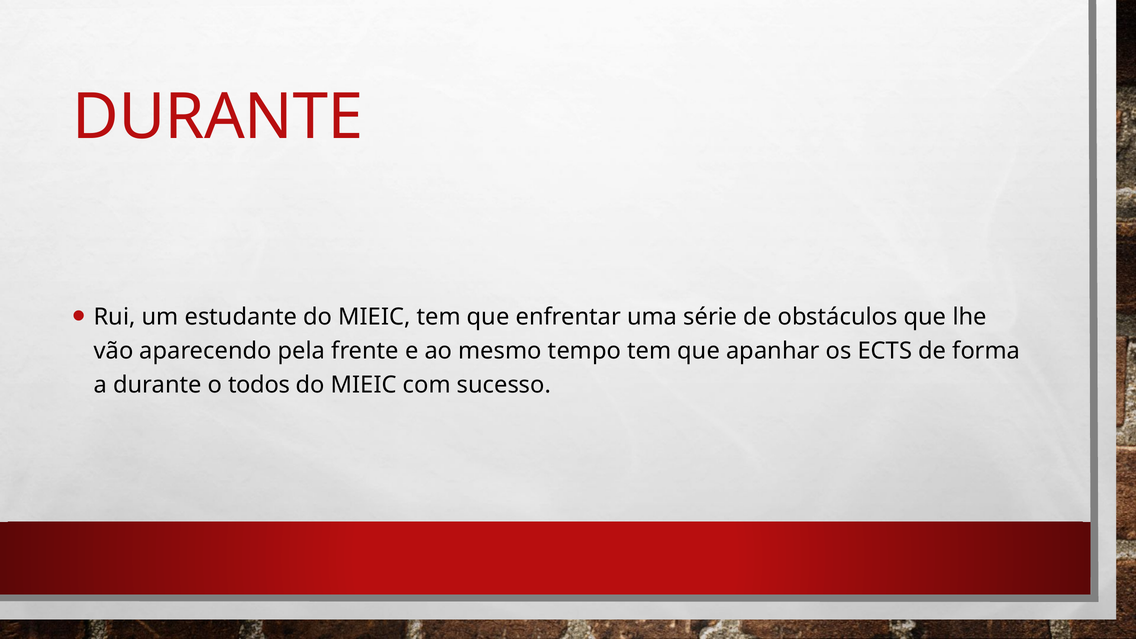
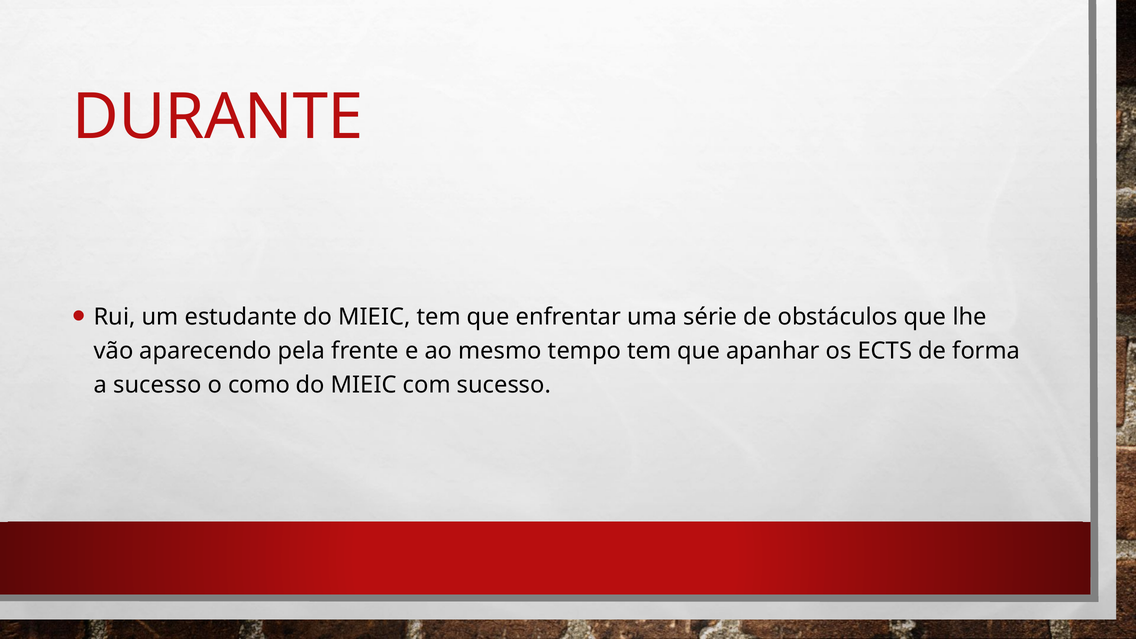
a durante: durante -> sucesso (157, 385)
todos: todos -> como (259, 385)
